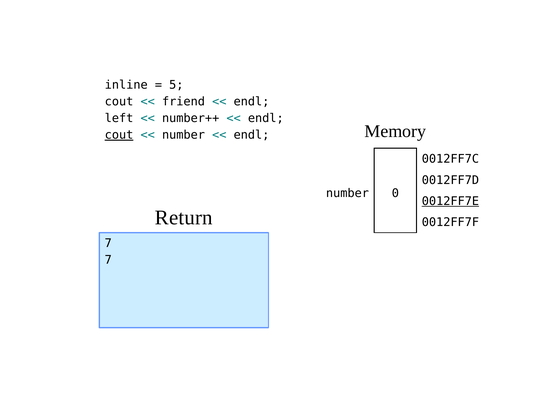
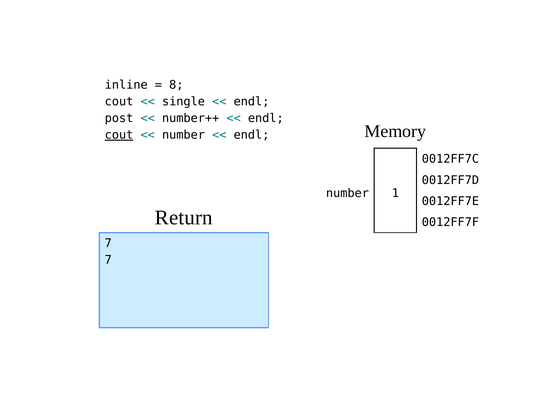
5: 5 -> 8 (176, 85)
friend: friend -> single (183, 102)
left: left -> post (119, 119)
0: 0 -> 1 (395, 194)
0012FF7E underline: present -> none (450, 202)
